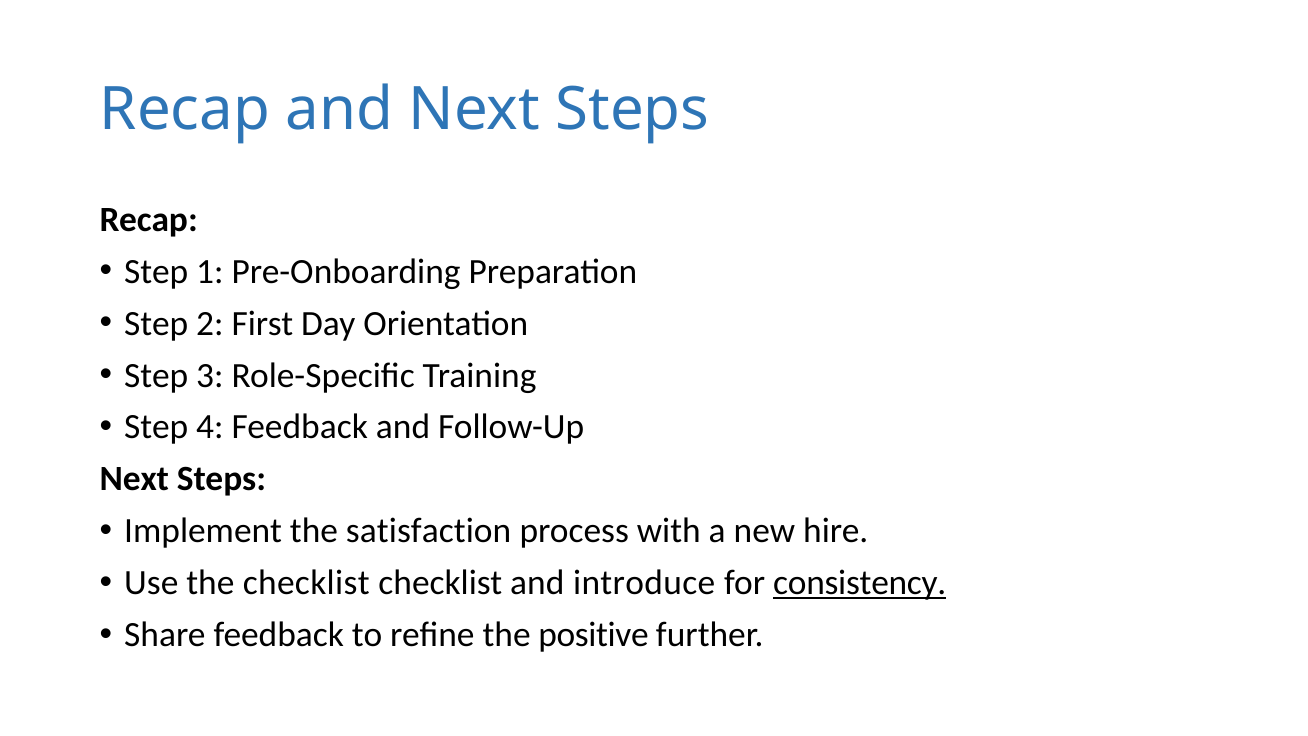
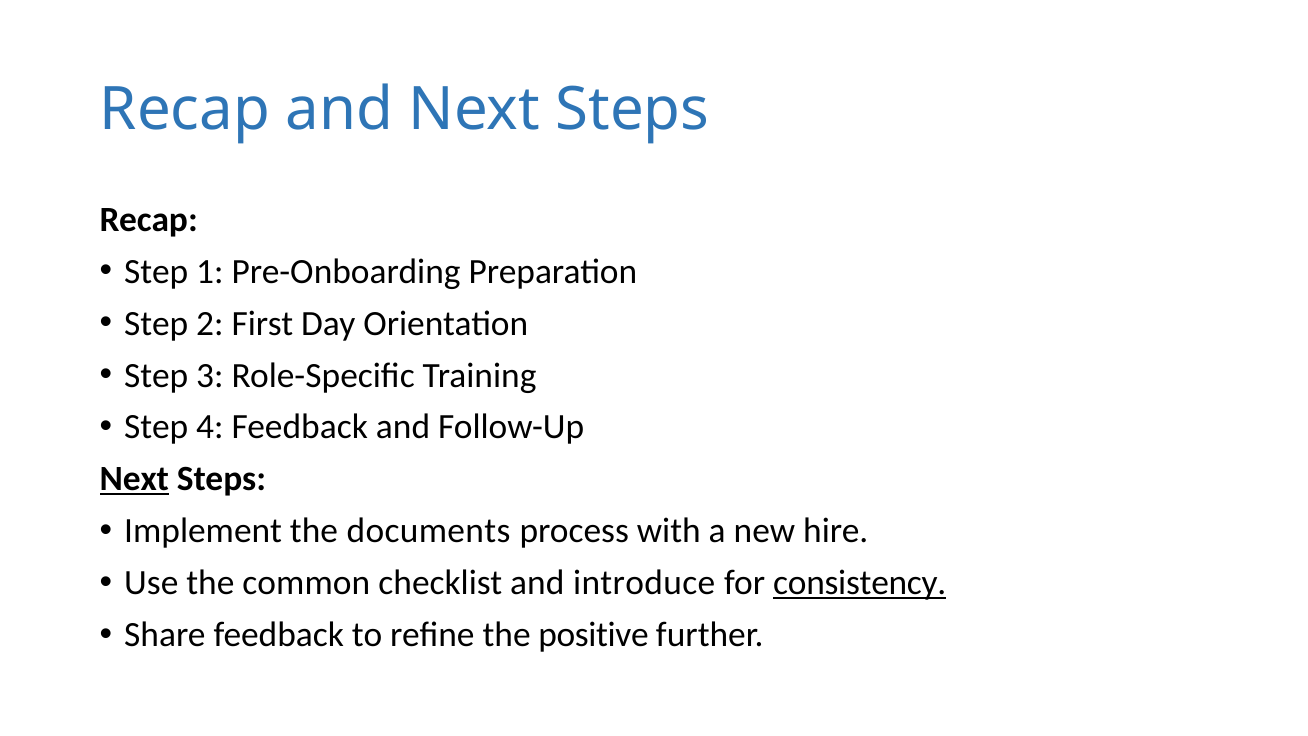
Next underline: none -> present (134, 479)
satisfaction: satisfaction -> documents (428, 531)
the checklist: checklist -> common (306, 583)
